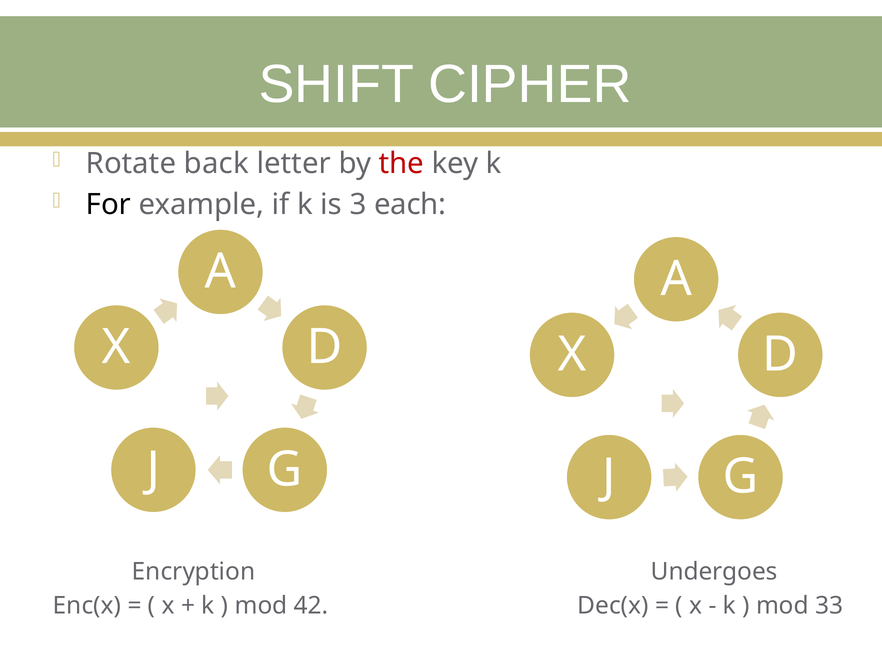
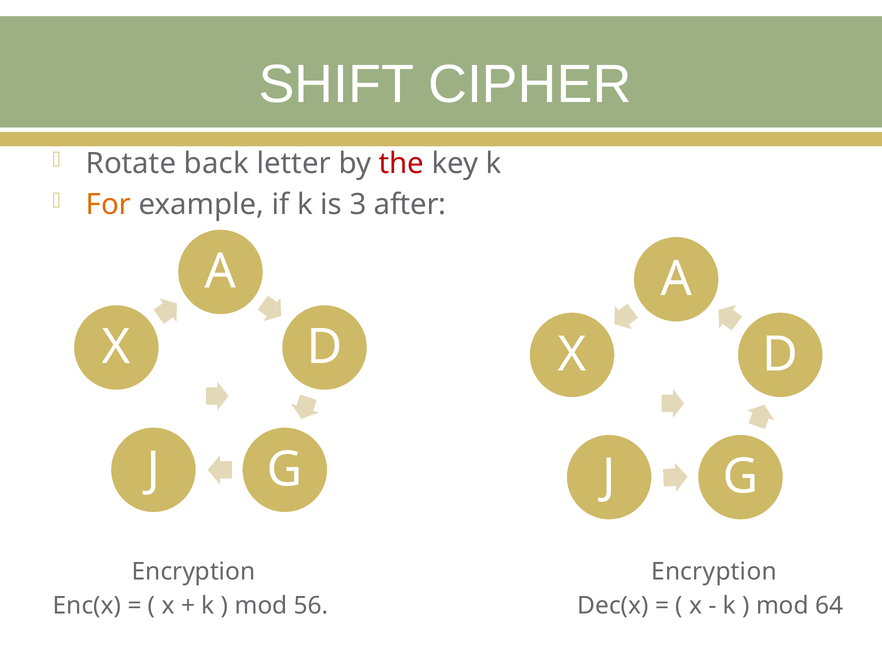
For colour: black -> orange (108, 205)
each: each -> after (410, 205)
Encryption Undergoes: Undergoes -> Encryption (714, 572)
42: 42 -> 56 (311, 606)
33: 33 -> 64 (829, 606)
